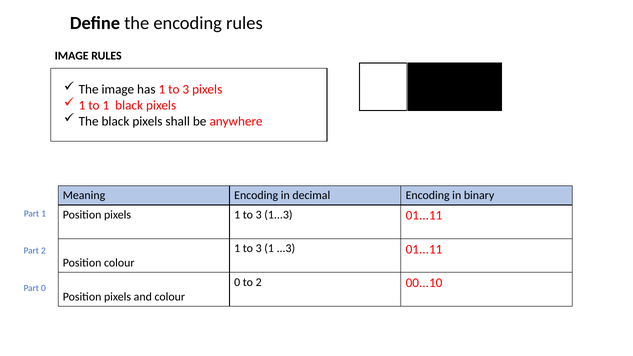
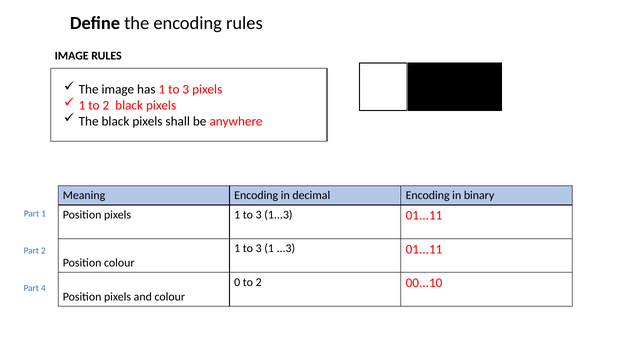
1 to 1: 1 -> 2 (106, 105)
Part 0: 0 -> 4 (43, 288)
